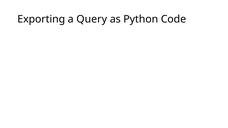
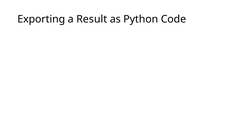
Query: Query -> Result (92, 19)
